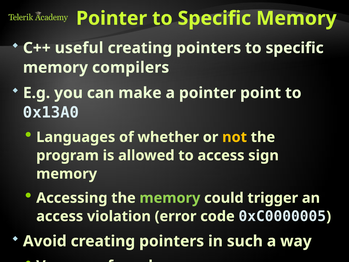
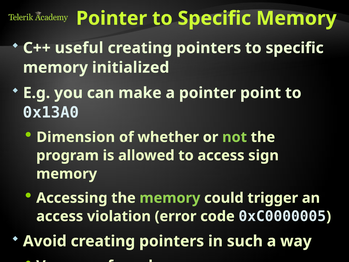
compilers: compilers -> initialized (131, 67)
Languages: Languages -> Dimension (76, 137)
not colour: yellow -> light green (235, 137)
